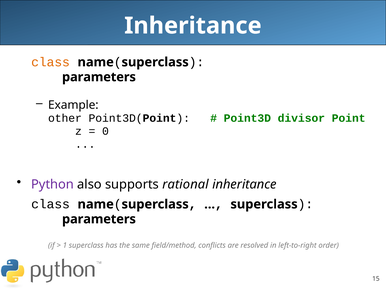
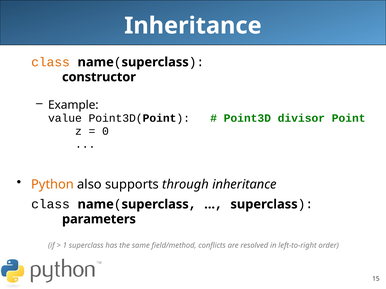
parameters: parameters -> constructor (99, 77)
other: other -> value (65, 118)
Python colour: purple -> orange (53, 185)
rational: rational -> through (186, 185)
